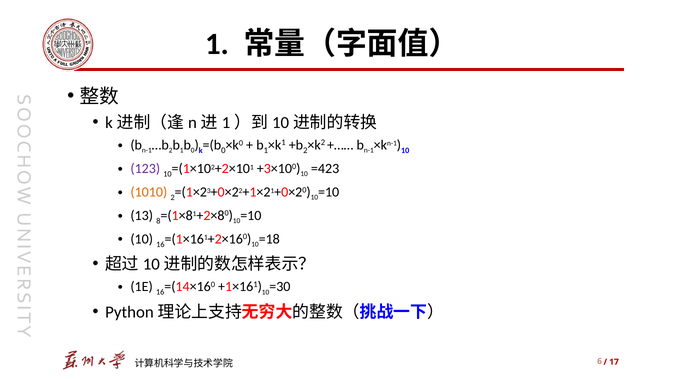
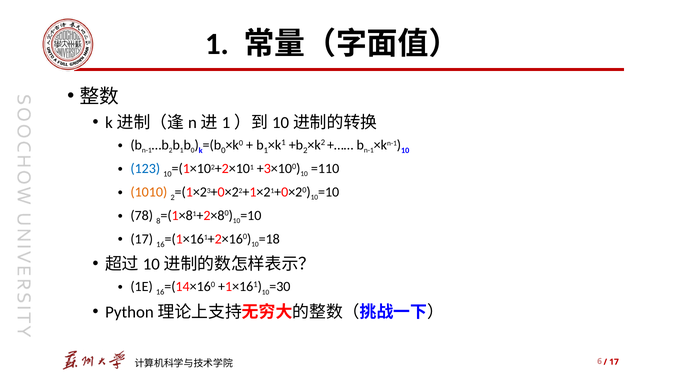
123 colour: purple -> blue (145, 168)
=423: =423 -> =110 (325, 168)
13: 13 -> 78 (142, 215)
10: 10 -> 17 (142, 239)
